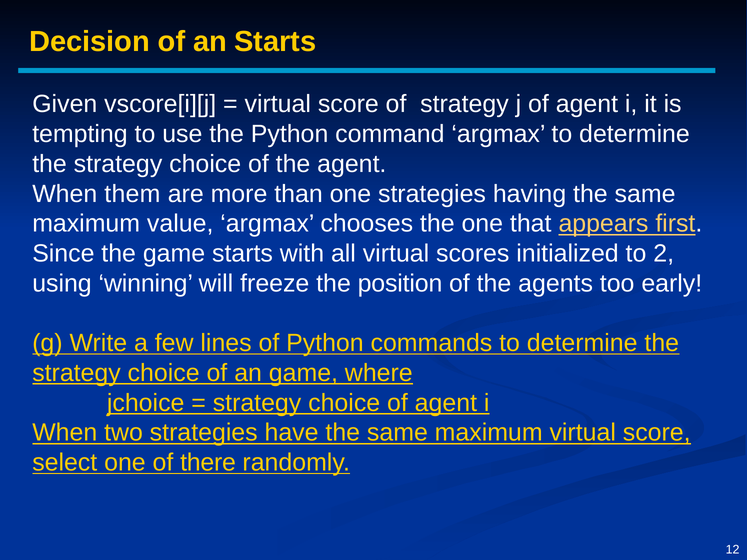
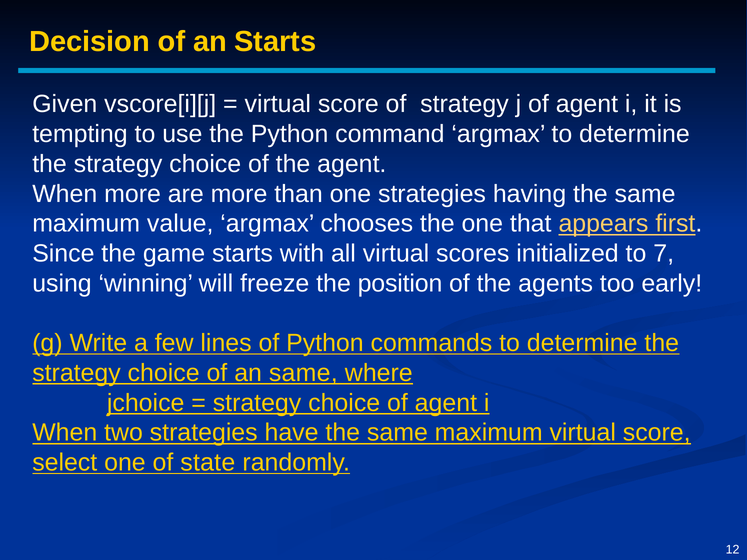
When them: them -> more (133, 194)
2: 2 -> 7 (664, 254)
an game: game -> same (303, 373)
there: there -> state (208, 463)
